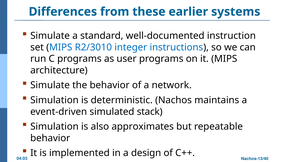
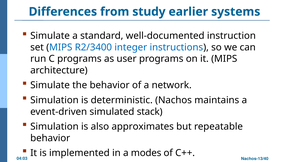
these: these -> study (149, 12)
R2/3010: R2/3010 -> R2/3400 (93, 47)
design: design -> modes (146, 153)
